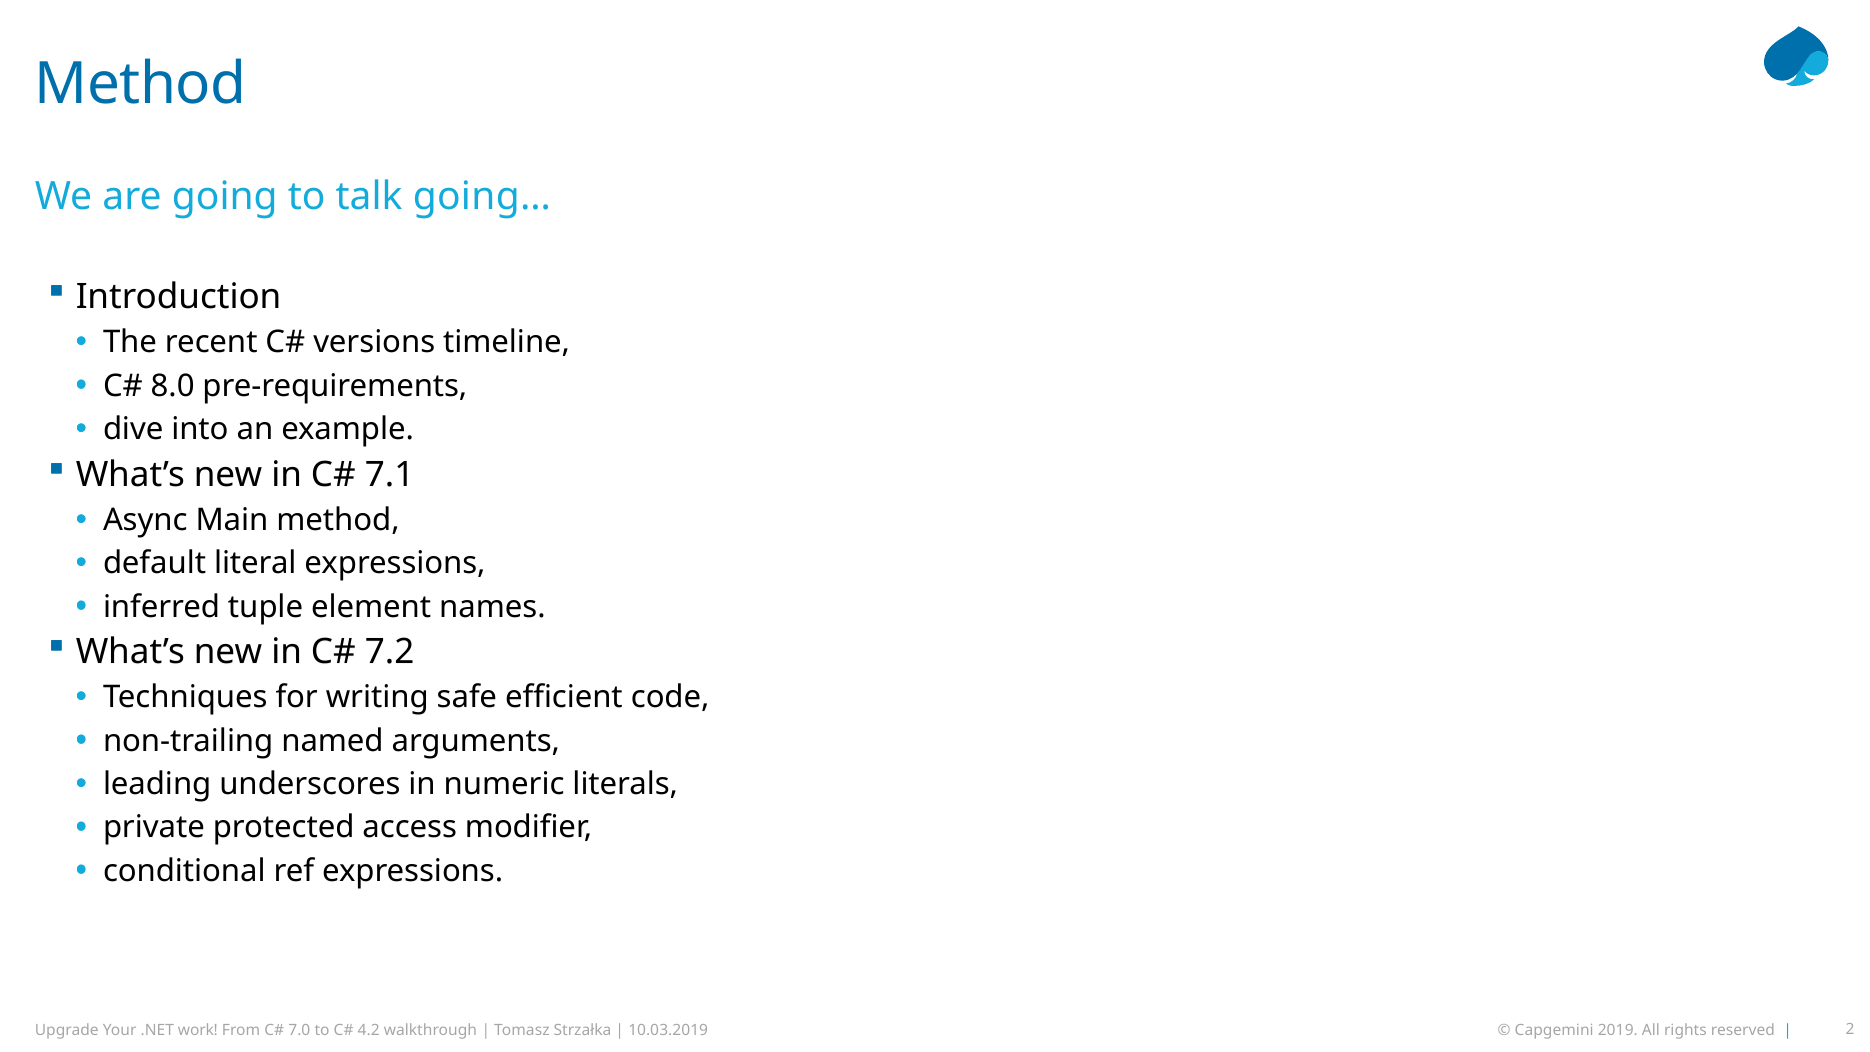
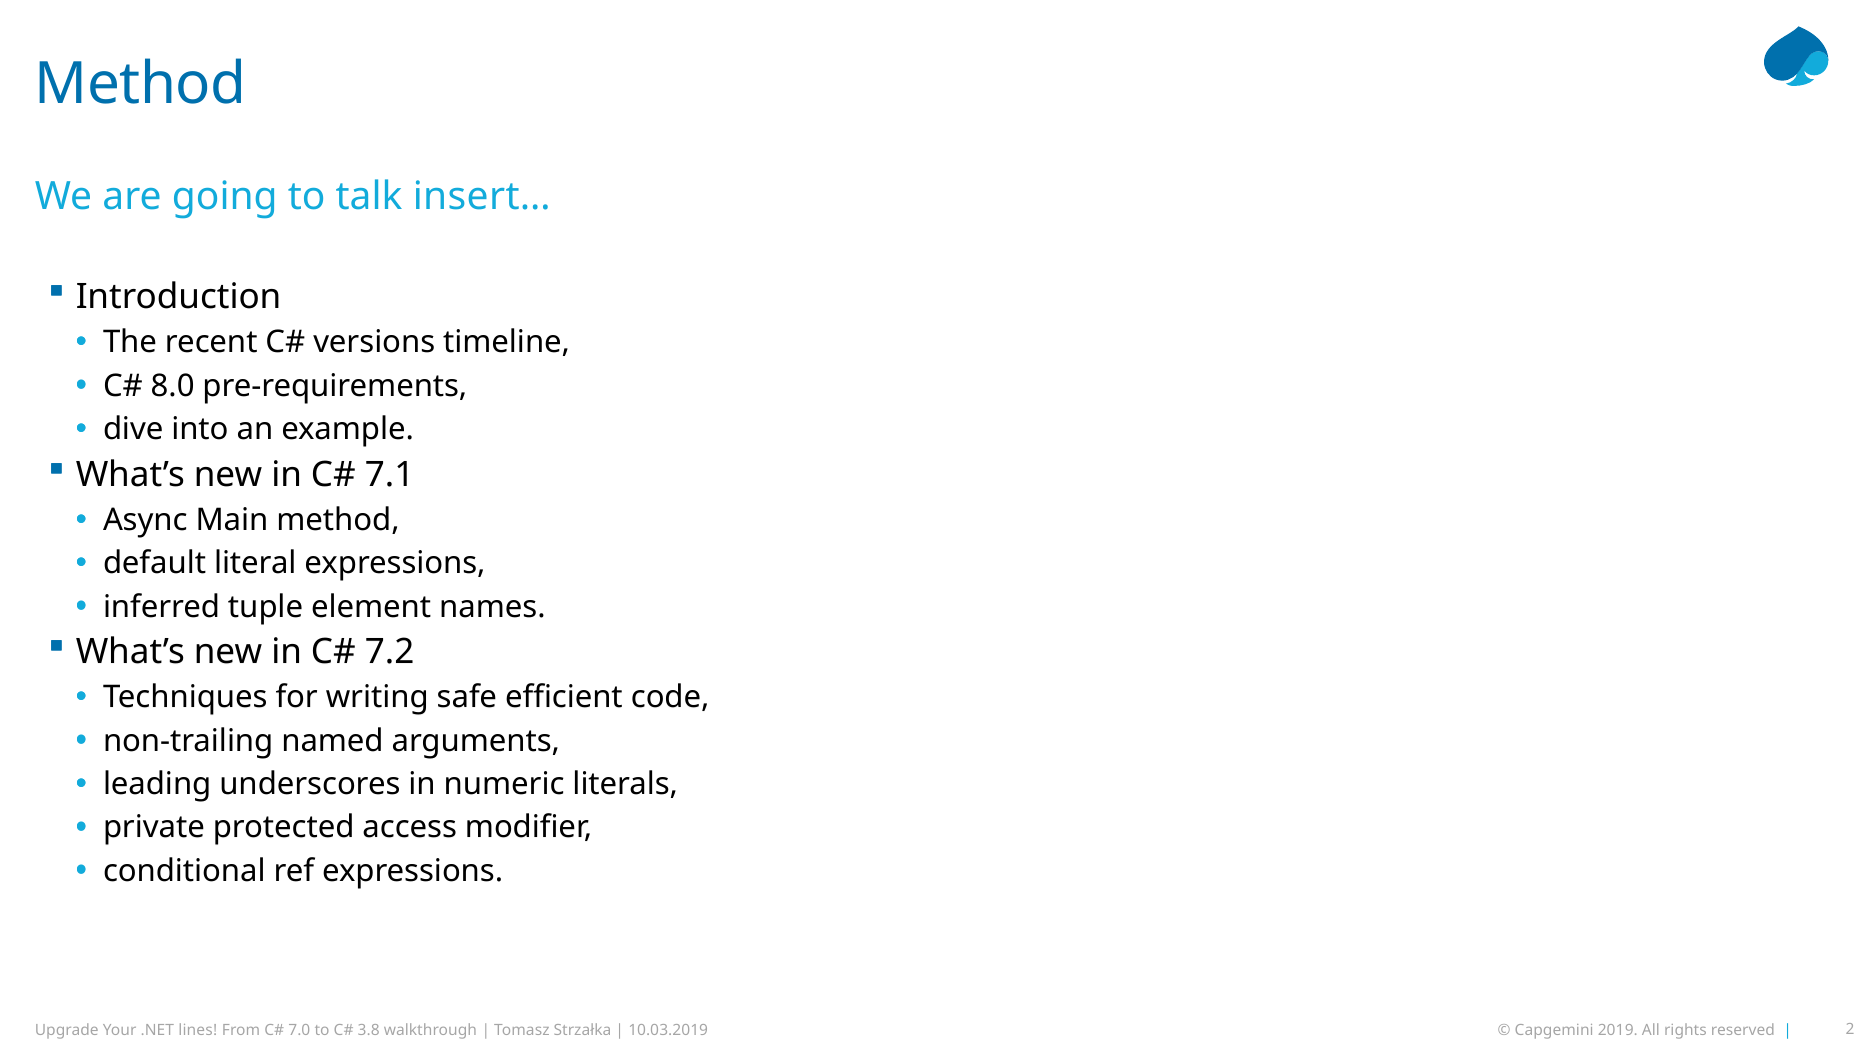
going…: going… -> insert… (482, 197)
work: work -> lines (198, 1031)
4.2: 4.2 -> 3.8 (369, 1031)
